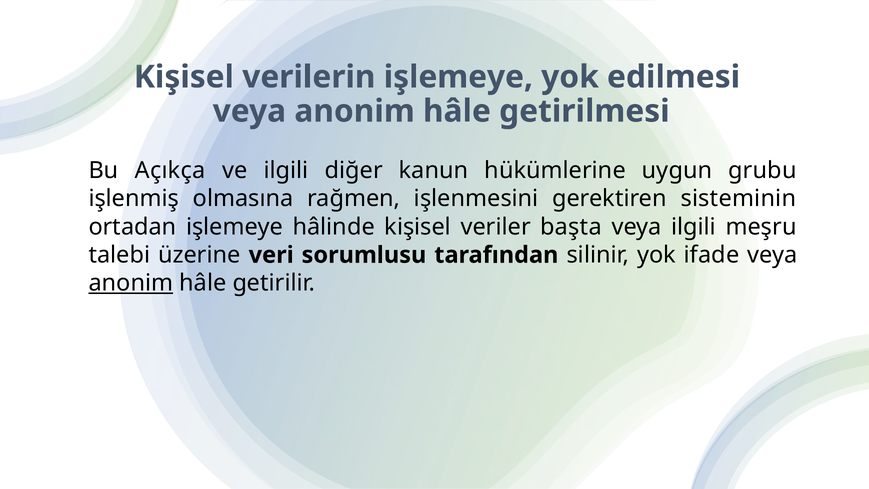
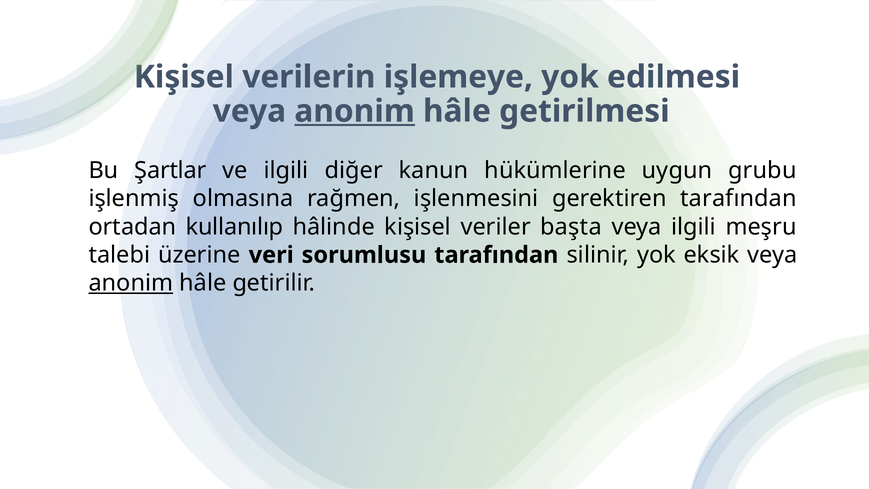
anonim underline: none -> present (355, 111)
Açıkça: Açıkça -> Şartlar (170, 170)
gerektiren sisteminin: sisteminin -> tarafından (739, 198)
ortadan işlemeye: işlemeye -> kullanılıp (235, 227)
ifade: ifade -> eksik (712, 255)
